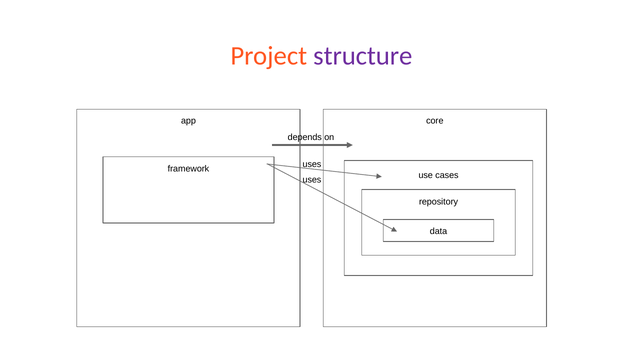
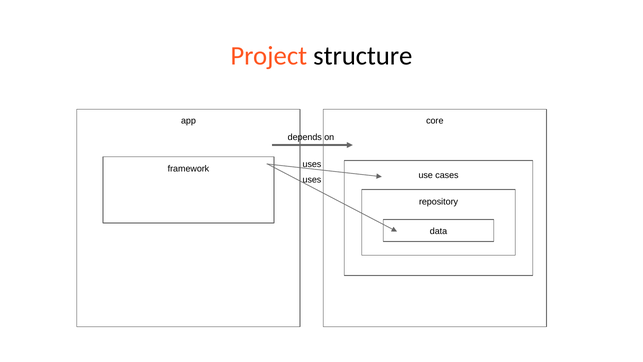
structure colour: purple -> black (363, 56)
